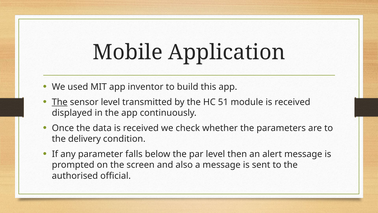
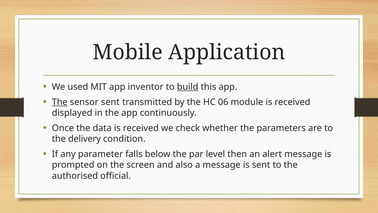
build underline: none -> present (188, 87)
sensor level: level -> sent (110, 102)
51: 51 -> 06 (223, 102)
